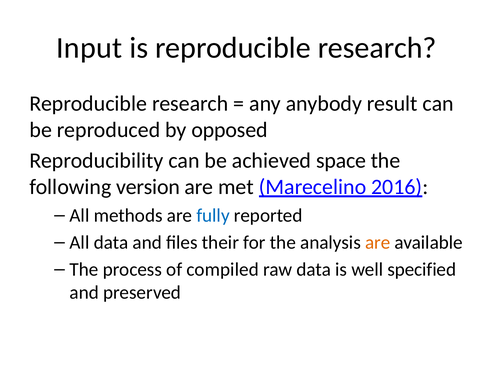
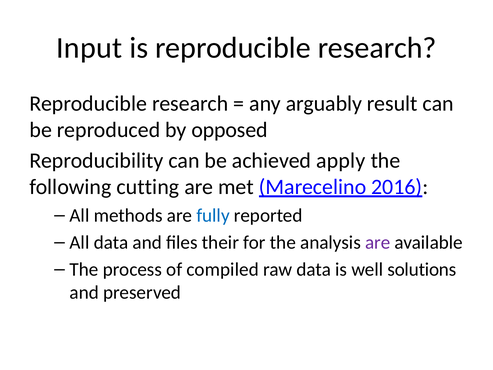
anybody: anybody -> arguably (324, 103)
space: space -> apply (341, 160)
version: version -> cutting (148, 187)
are colour: orange -> purple (378, 242)
specified: specified -> solutions (422, 269)
